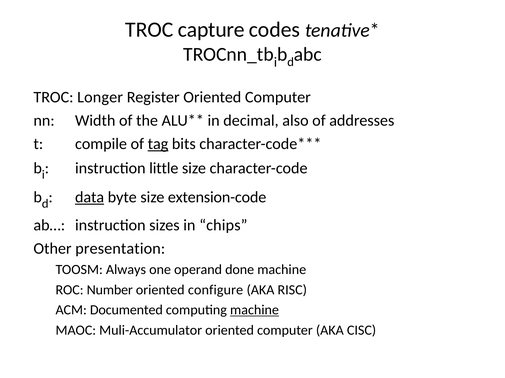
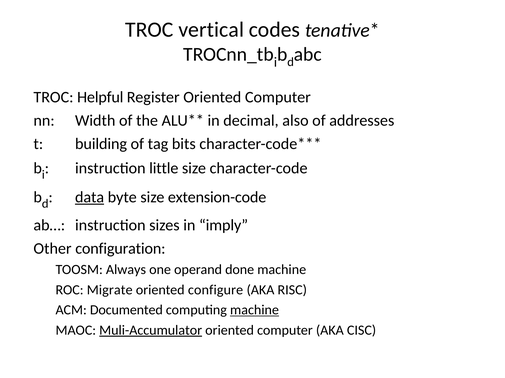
capture: capture -> vertical (211, 30)
Longer: Longer -> Helpful (100, 97)
compile: compile -> building (101, 144)
tag underline: present -> none (158, 144)
chips: chips -> imply (224, 226)
presentation: presentation -> configuration (120, 249)
Number: Number -> Migrate (110, 290)
Muli-Accumulator underline: none -> present (151, 331)
